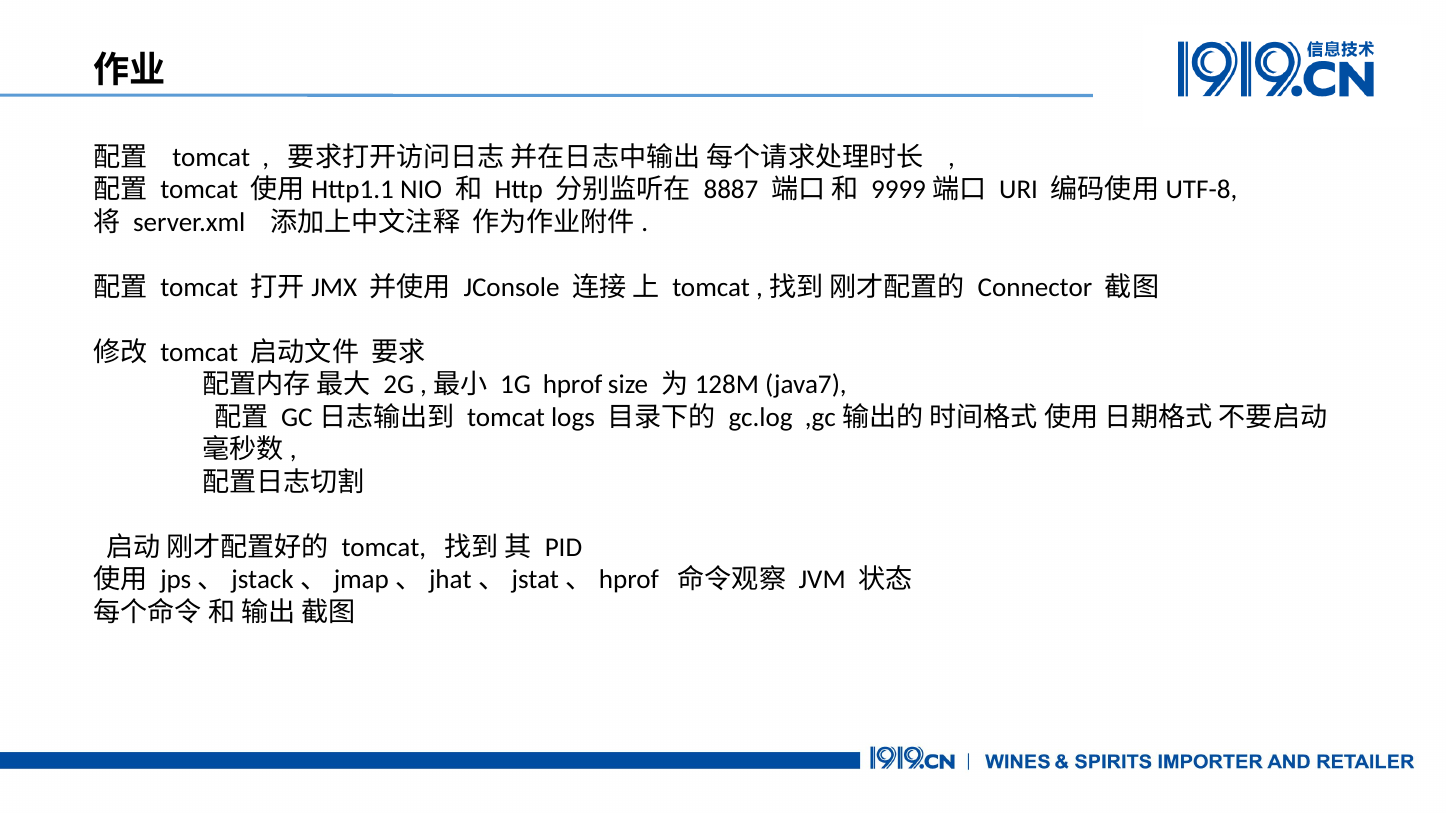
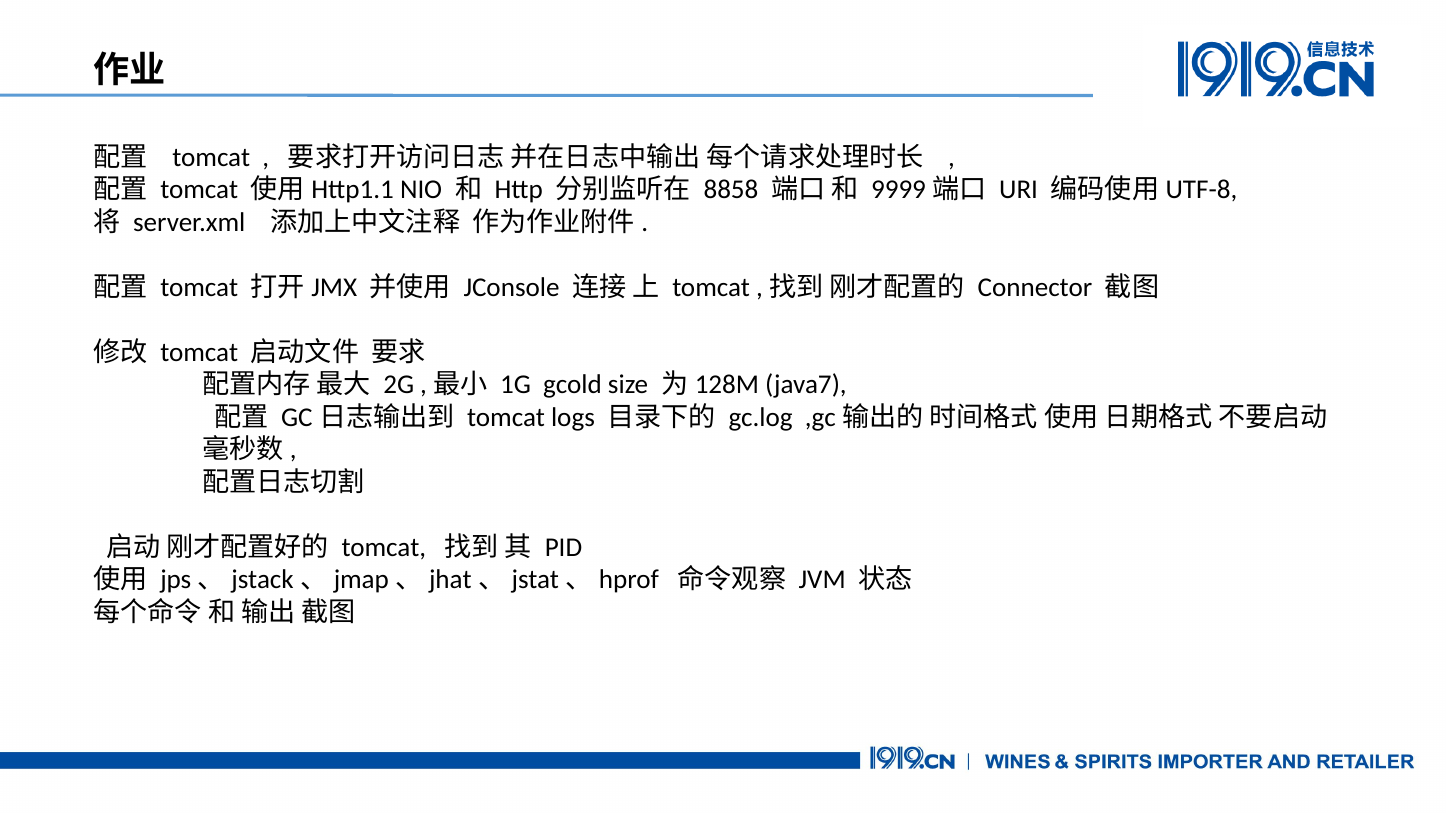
8887: 8887 -> 8858 (731, 190)
hprof: hprof -> gcold (572, 385)
